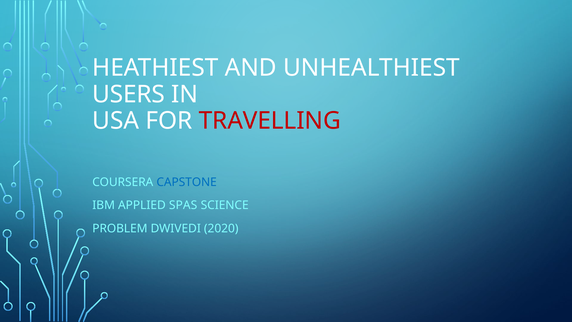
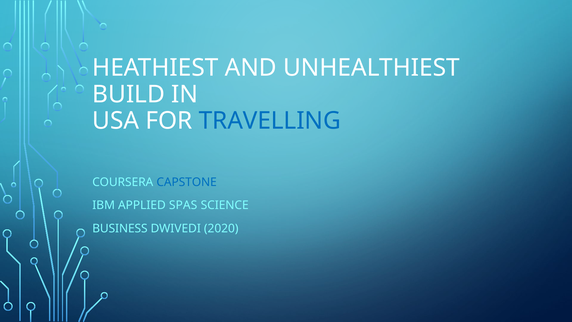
USERS: USERS -> BUILD (129, 94)
TRAVELLING colour: red -> blue (270, 121)
PROBLEM: PROBLEM -> BUSINESS (120, 228)
